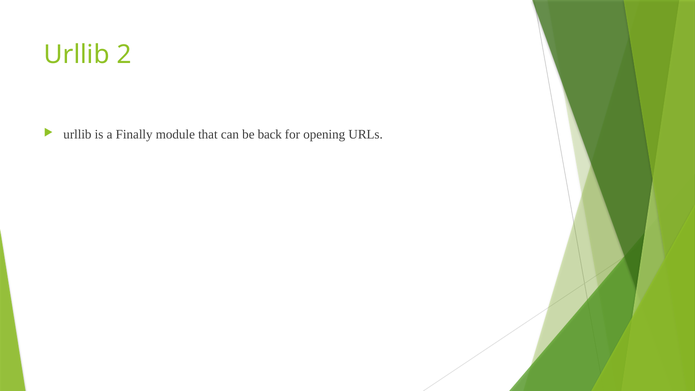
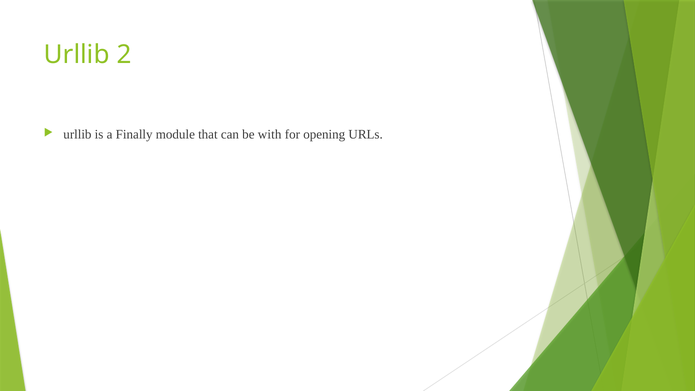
back: back -> with (270, 135)
